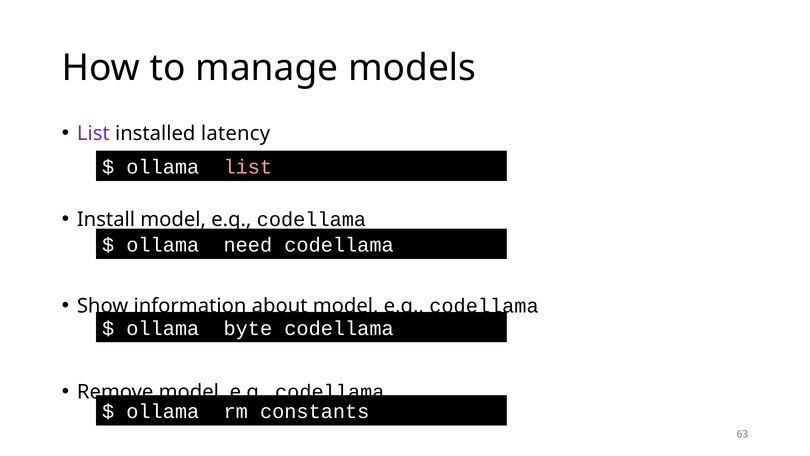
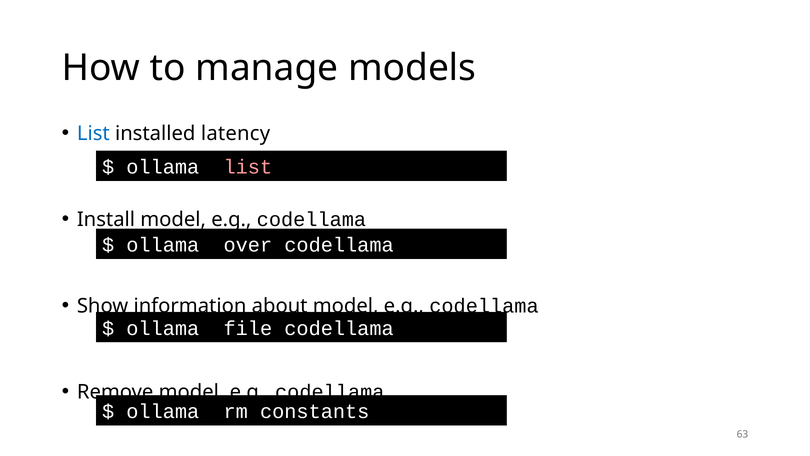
List colour: purple -> blue (93, 133)
need: need -> over (248, 245)
byte: byte -> file (248, 328)
